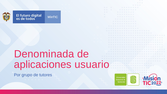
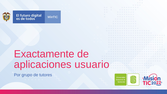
Denominada: Denominada -> Exactamente (44, 54)
